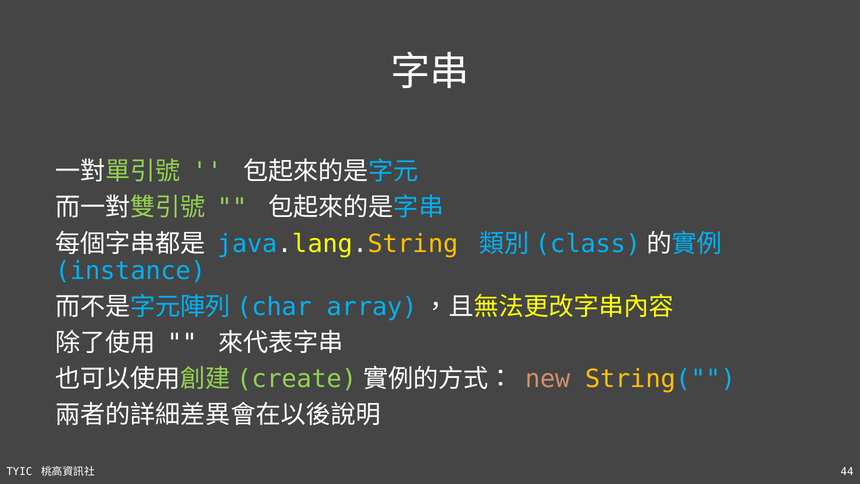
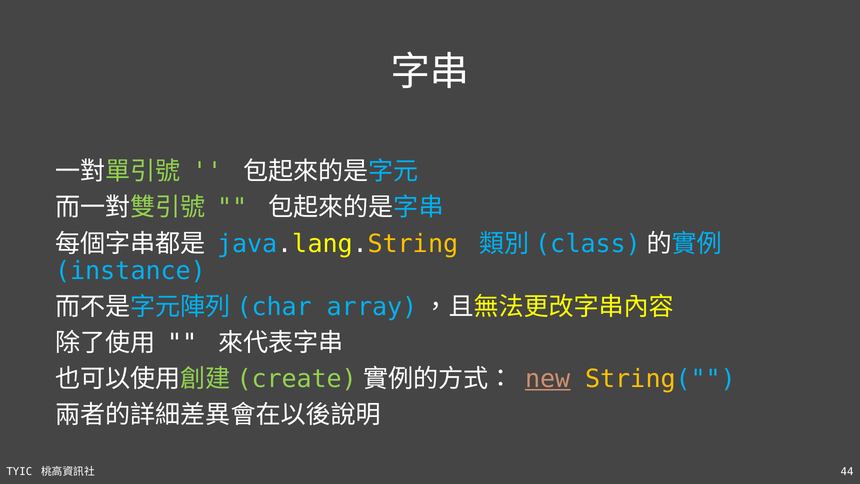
new underline: none -> present (548, 379)
